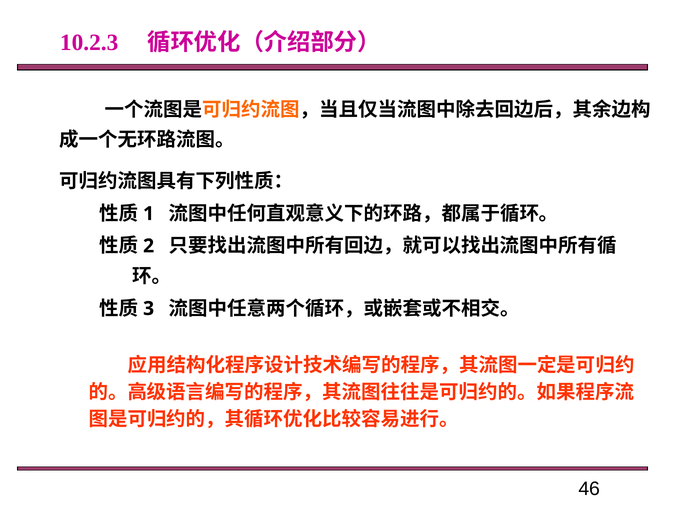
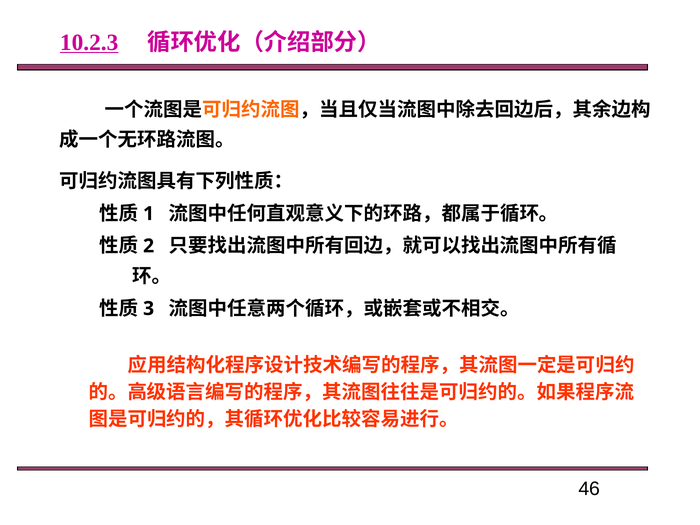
10.2.3 underline: none -> present (89, 42)
